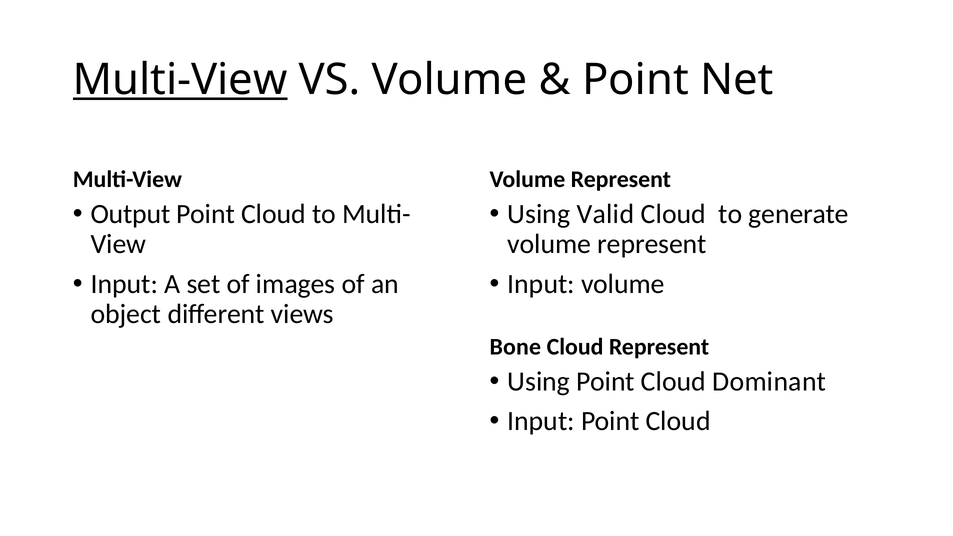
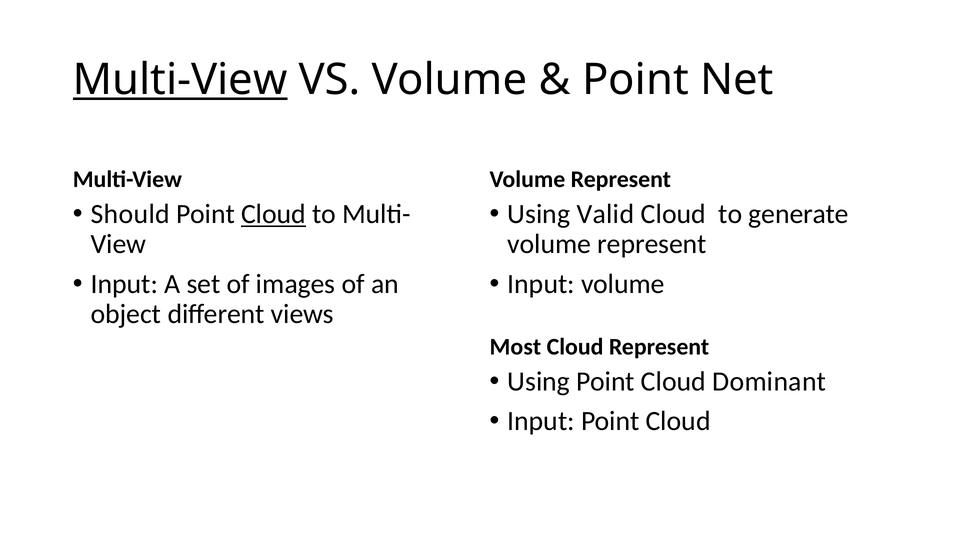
Output: Output -> Should (130, 214)
Cloud underline: none -> present (274, 214)
Bone: Bone -> Most (515, 347)
